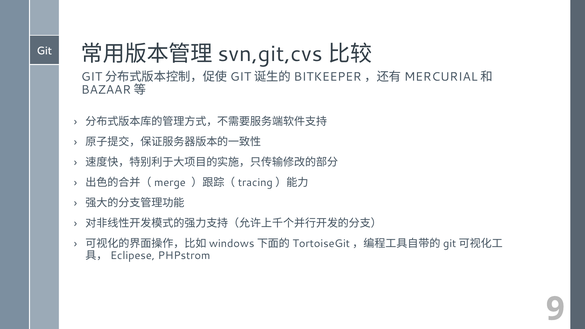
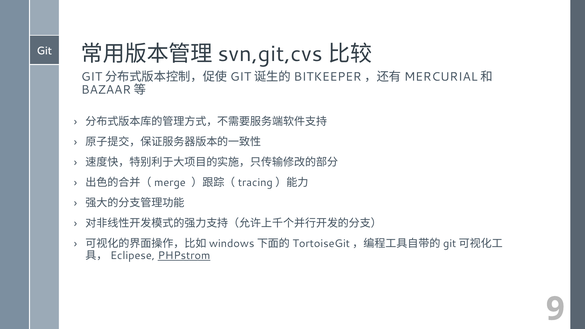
PHPstrom underline: none -> present (184, 256)
